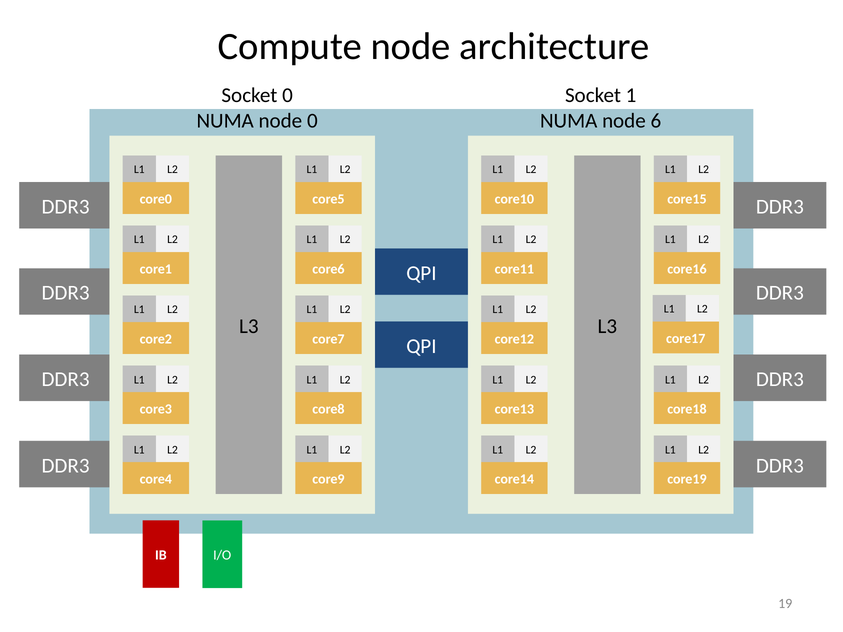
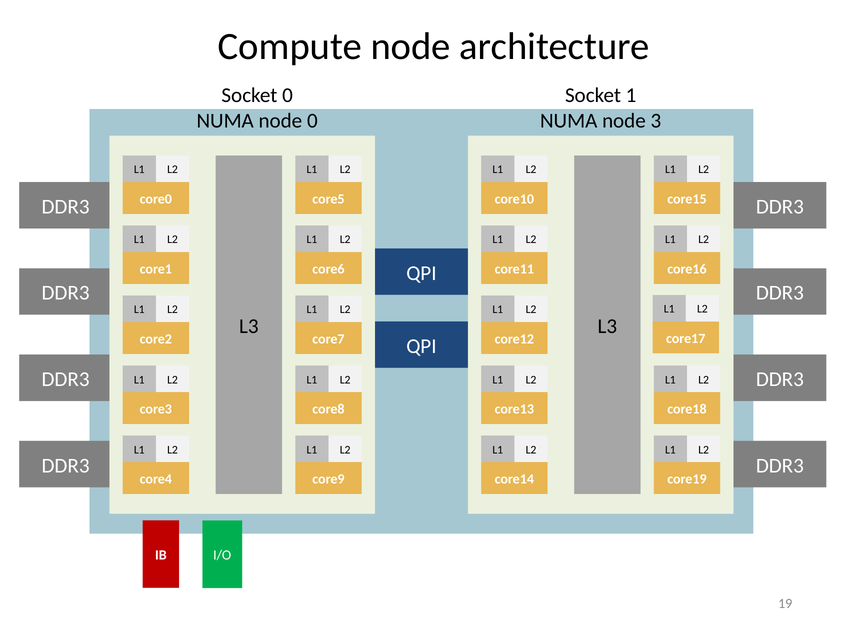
6: 6 -> 3 (656, 121)
